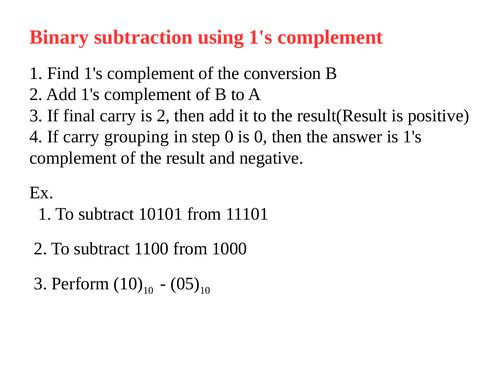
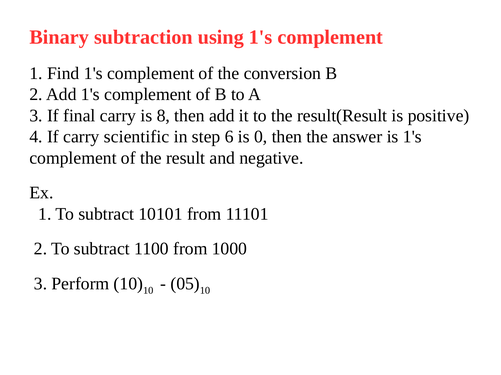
is 2: 2 -> 8 (163, 116)
grouping: grouping -> scientific (137, 137)
step 0: 0 -> 6 (229, 137)
